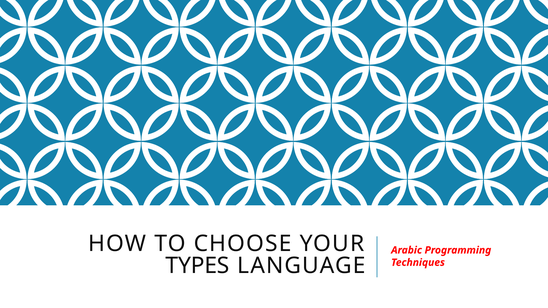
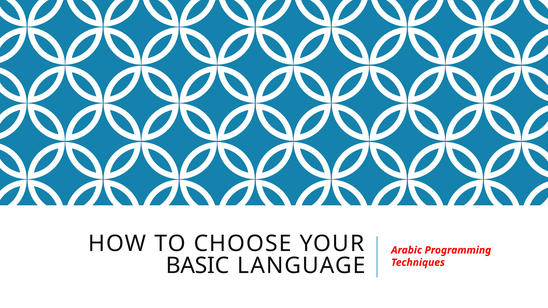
TYPES: TYPES -> BASIC (197, 266)
